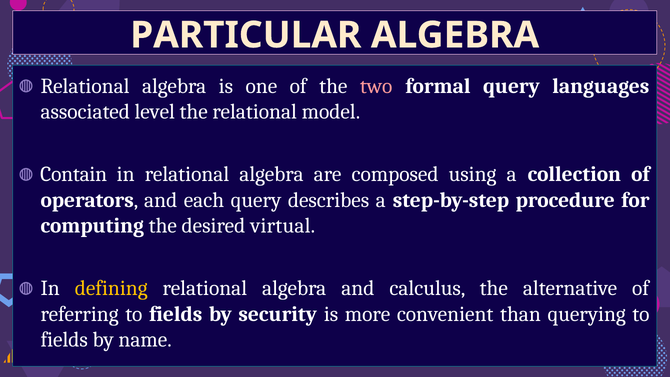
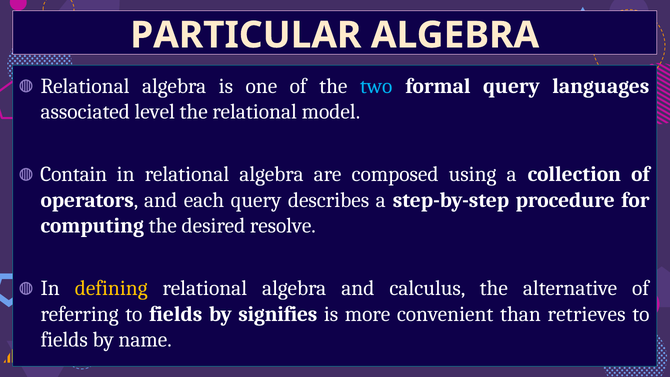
two colour: pink -> light blue (376, 86)
virtual: virtual -> resolve (283, 226)
security: security -> signifies (278, 314)
querying: querying -> retrieves (587, 314)
